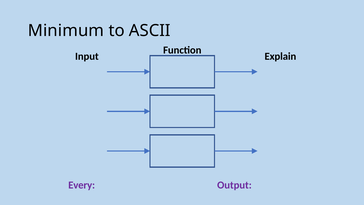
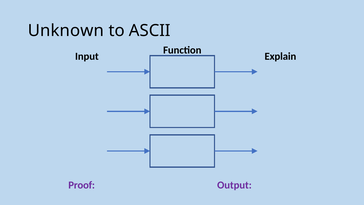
Minimum: Minimum -> Unknown (66, 31)
Every: Every -> Proof (82, 185)
